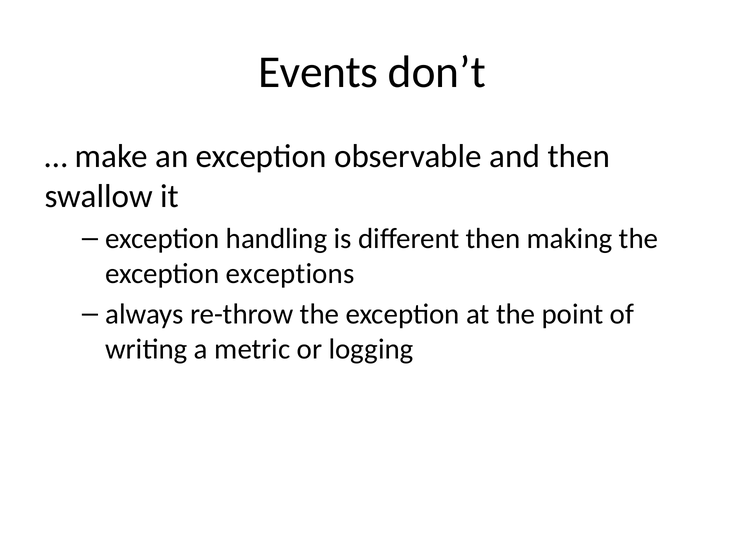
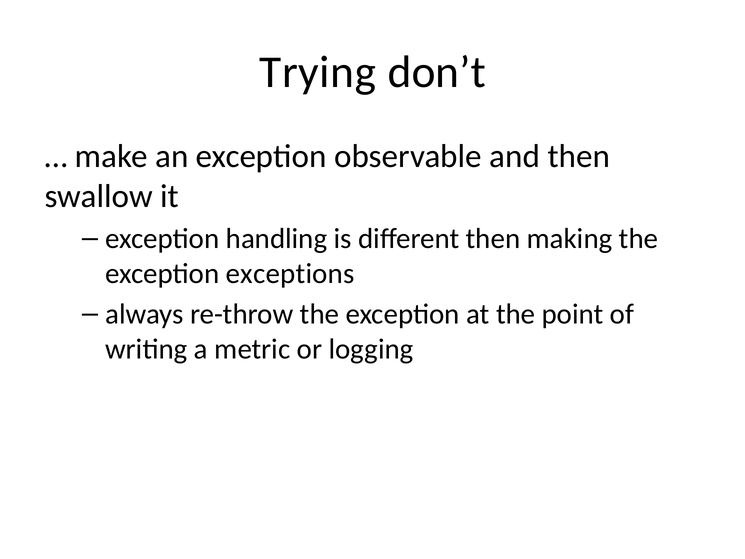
Events: Events -> Trying (318, 72)
